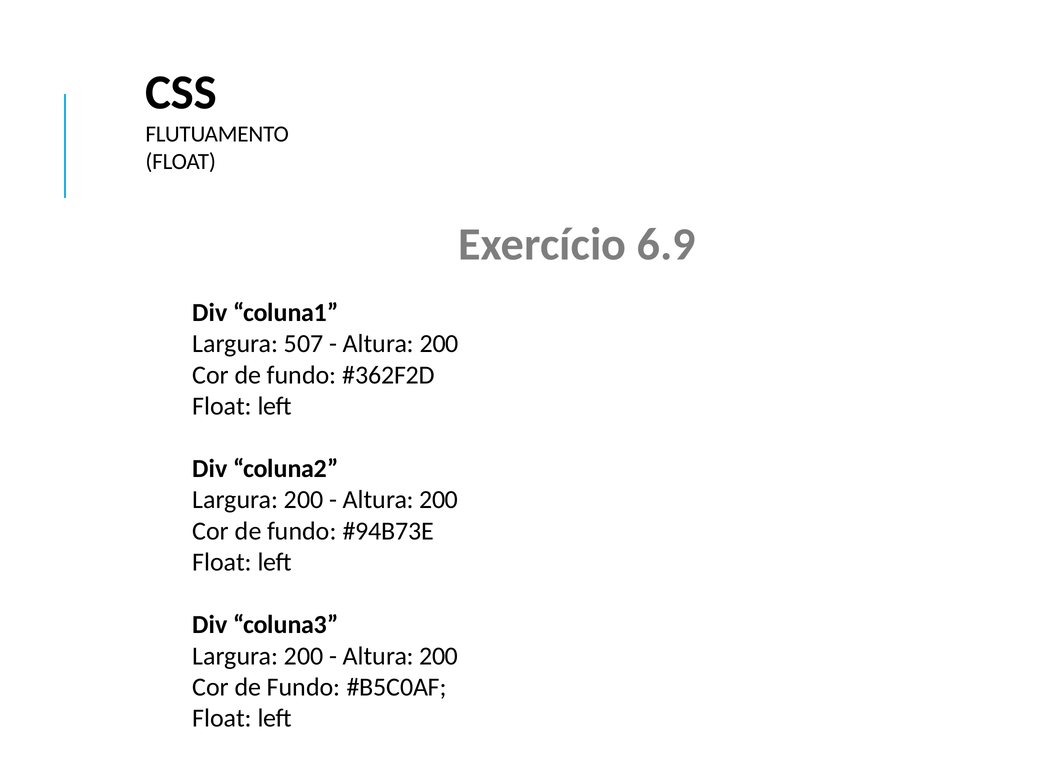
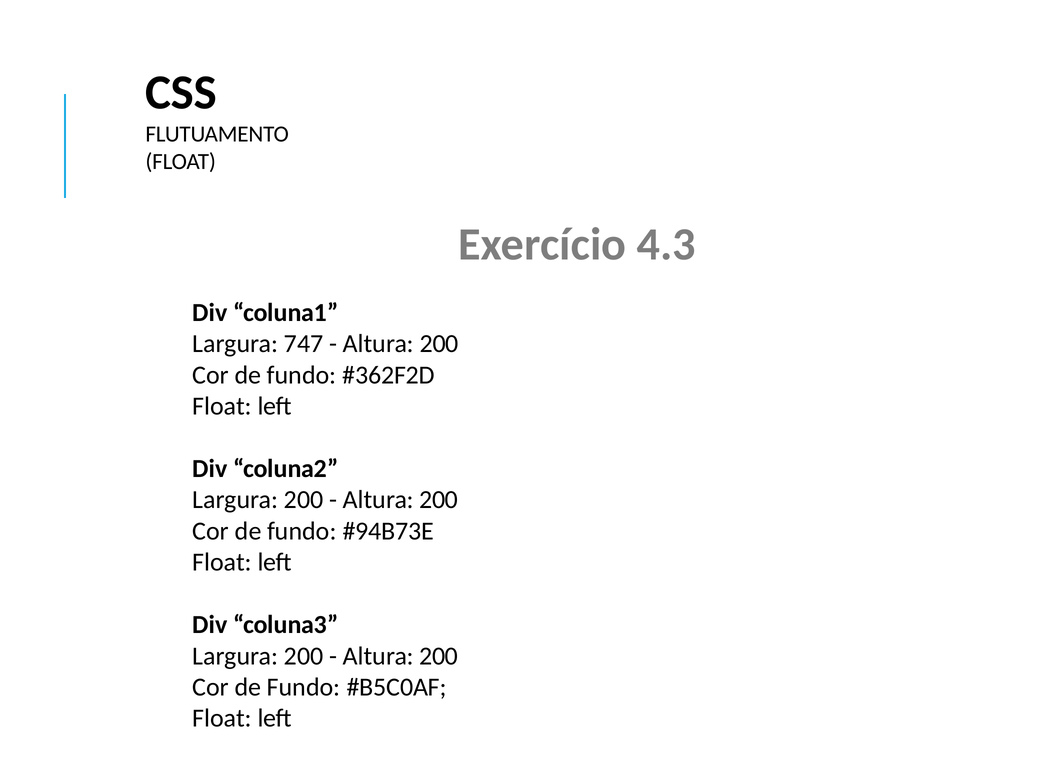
6.9: 6.9 -> 4.3 (666, 244)
507: 507 -> 747 (304, 344)
